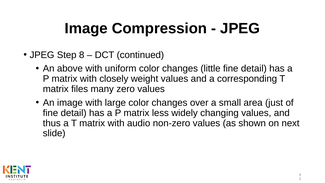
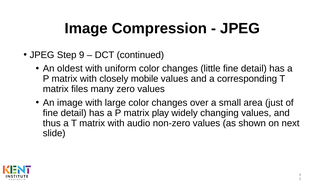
8: 8 -> 9 (82, 55)
above: above -> oldest (70, 69)
weight: weight -> mobile (145, 79)
less: less -> play (160, 113)
